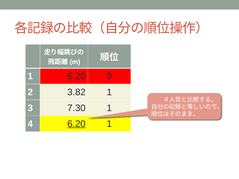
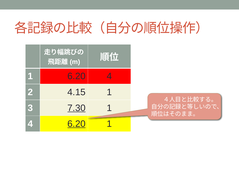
6.20 9: 9 -> 4 (109, 76)
3.82: 3.82 -> 4.15 (77, 92)
7.30 underline: none -> present (77, 108)
